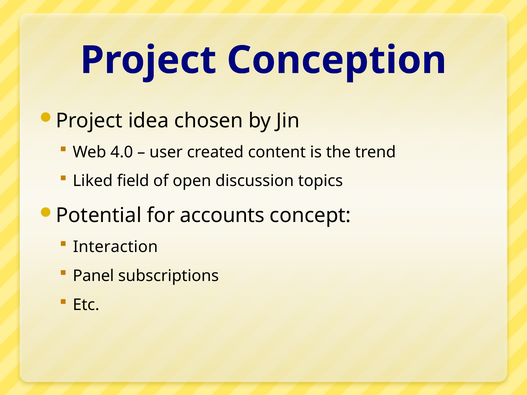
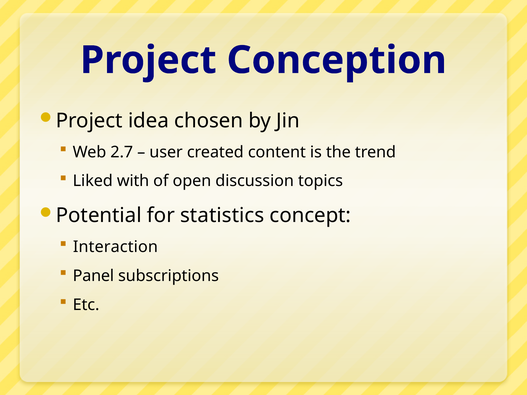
4.0: 4.0 -> 2.7 (122, 152)
field: field -> with (133, 181)
accounts: accounts -> statistics (222, 216)
